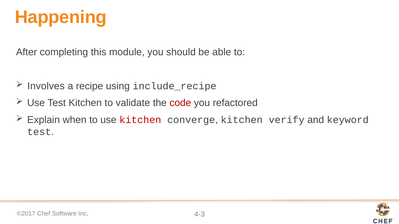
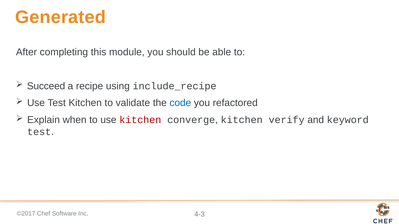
Happening: Happening -> Generated (61, 17)
Involves: Involves -> Succeed (46, 86)
code colour: red -> blue (180, 103)
